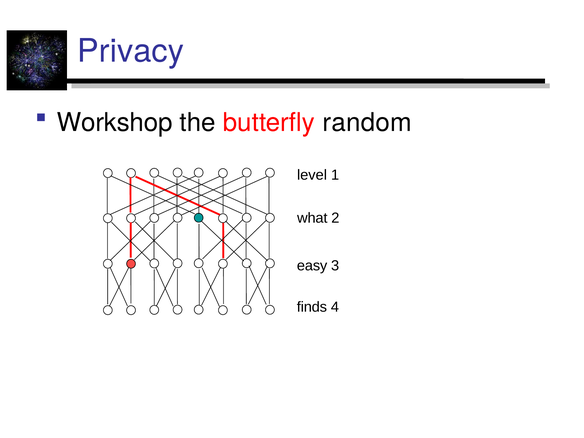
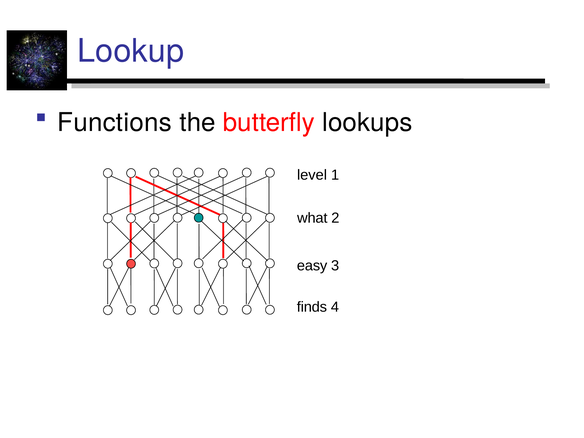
Privacy: Privacy -> Lookup (131, 51)
Workshop: Workshop -> Functions (115, 123)
random: random -> lookups (367, 123)
